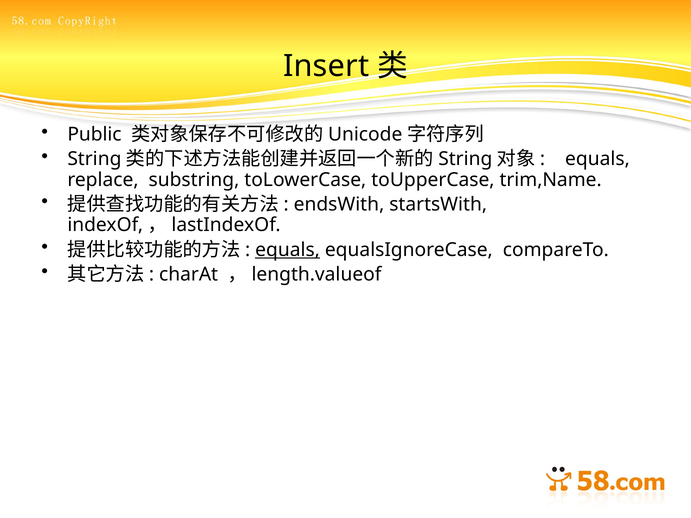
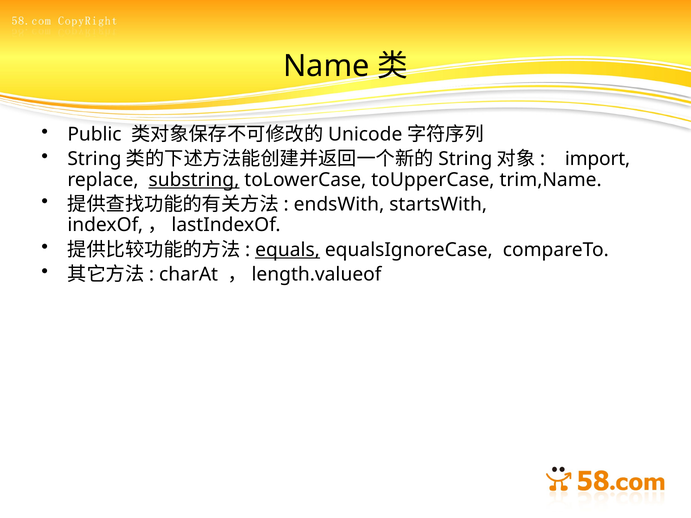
Insert: Insert -> Name (326, 66)
equals: equals -> import (598, 159)
substring underline: none -> present (194, 180)
